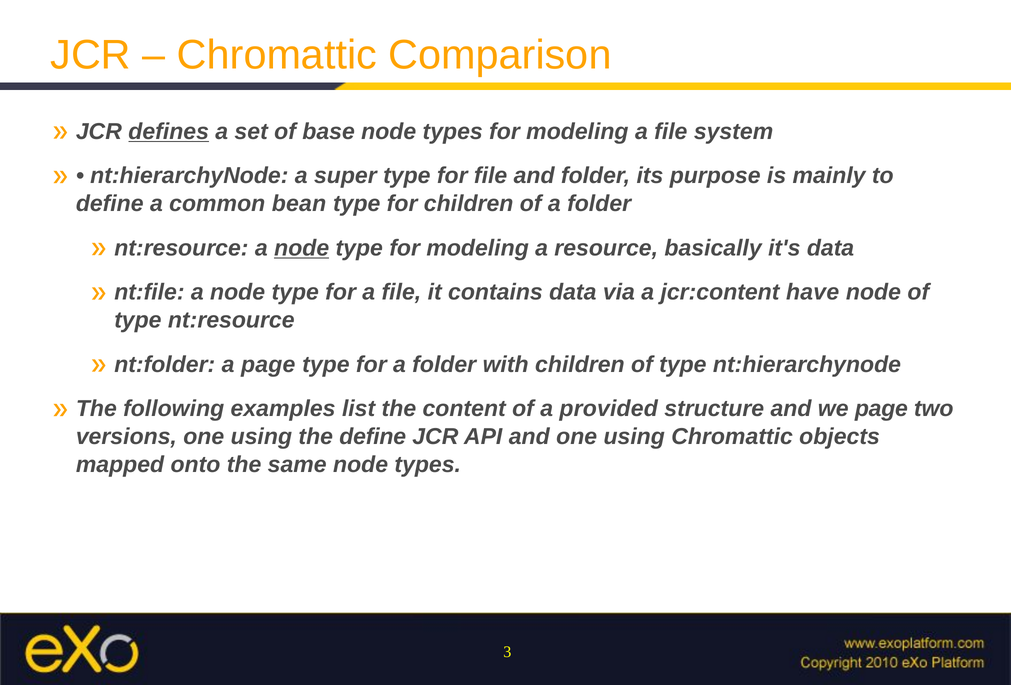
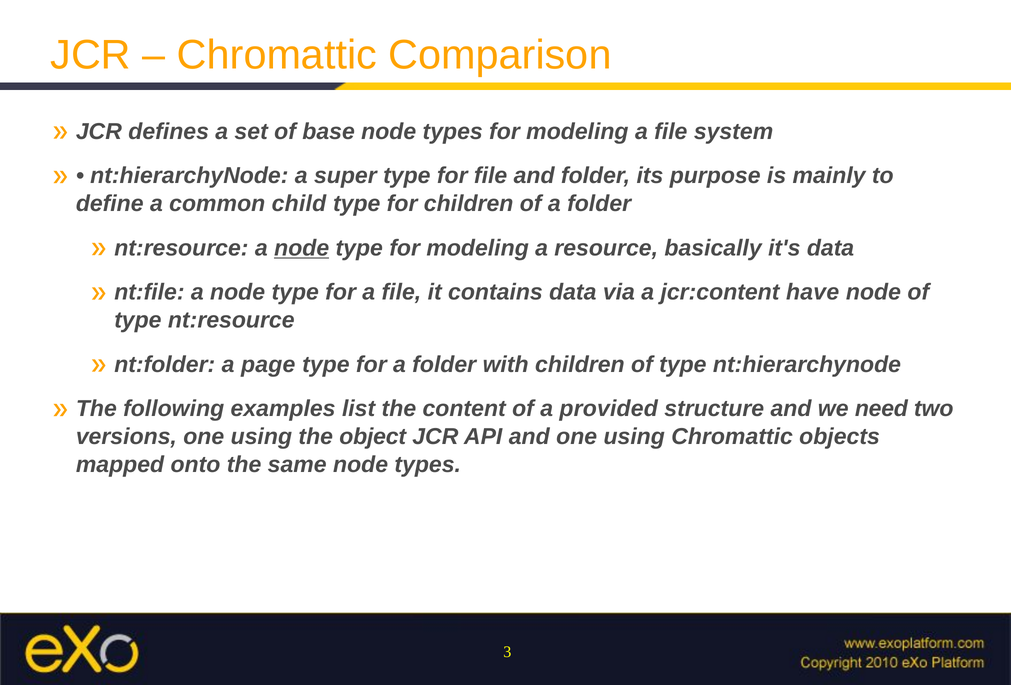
defines underline: present -> none (169, 132)
bean: bean -> child (299, 204)
we page: page -> need (881, 409)
the define: define -> object (373, 437)
